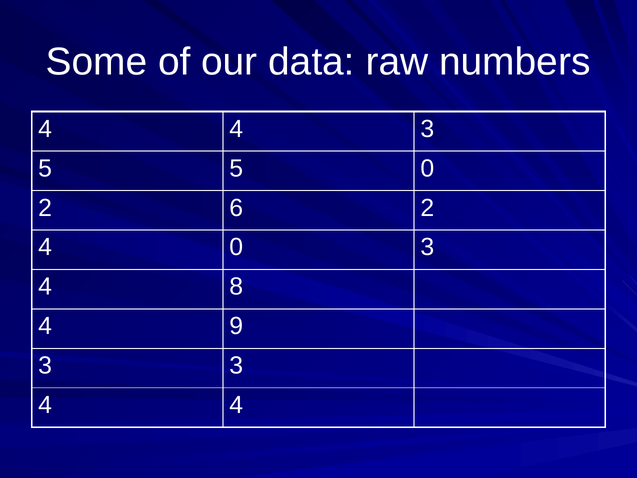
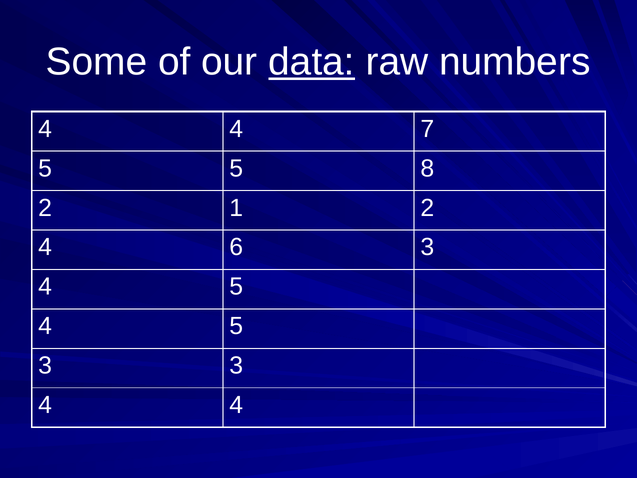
data underline: none -> present (312, 62)
4 3: 3 -> 7 (427, 129)
5 0: 0 -> 8 (427, 168)
6: 6 -> 1 (236, 208)
4 0: 0 -> 6 (236, 247)
8: 8 -> 5 (236, 287)
9: 9 -> 5 (236, 326)
